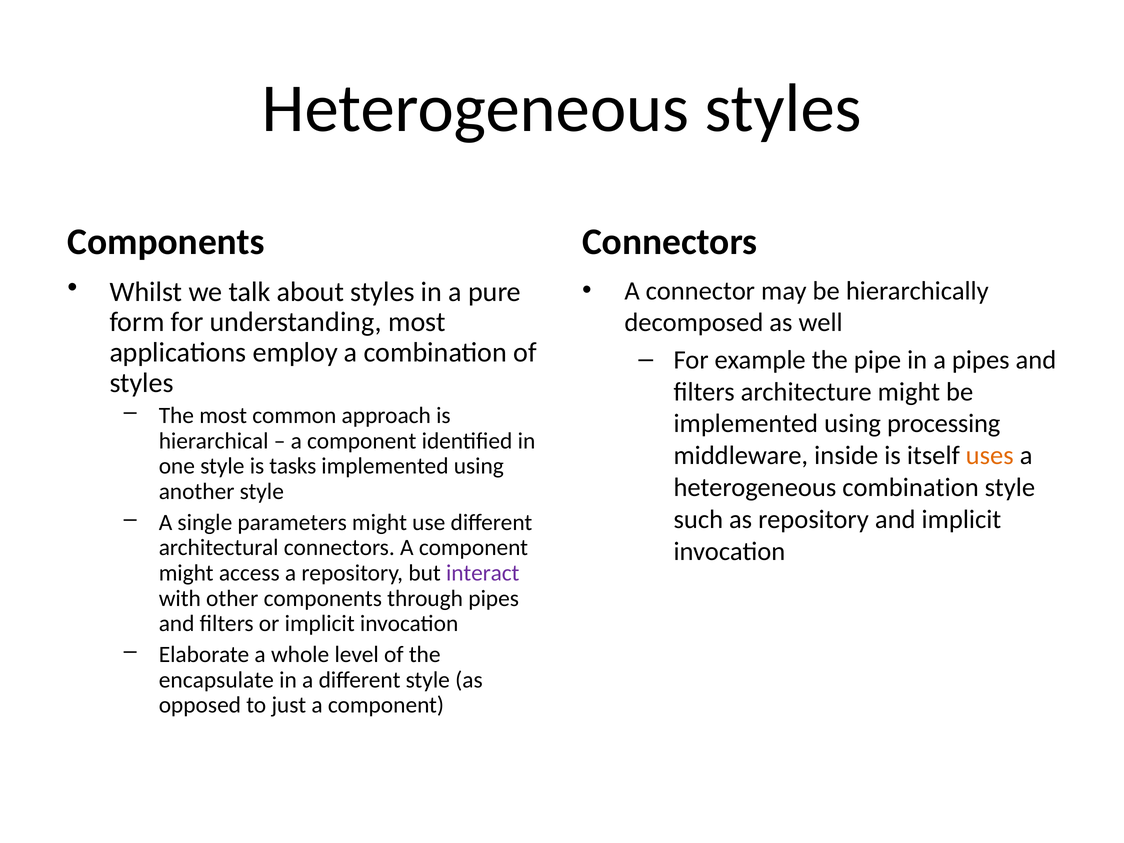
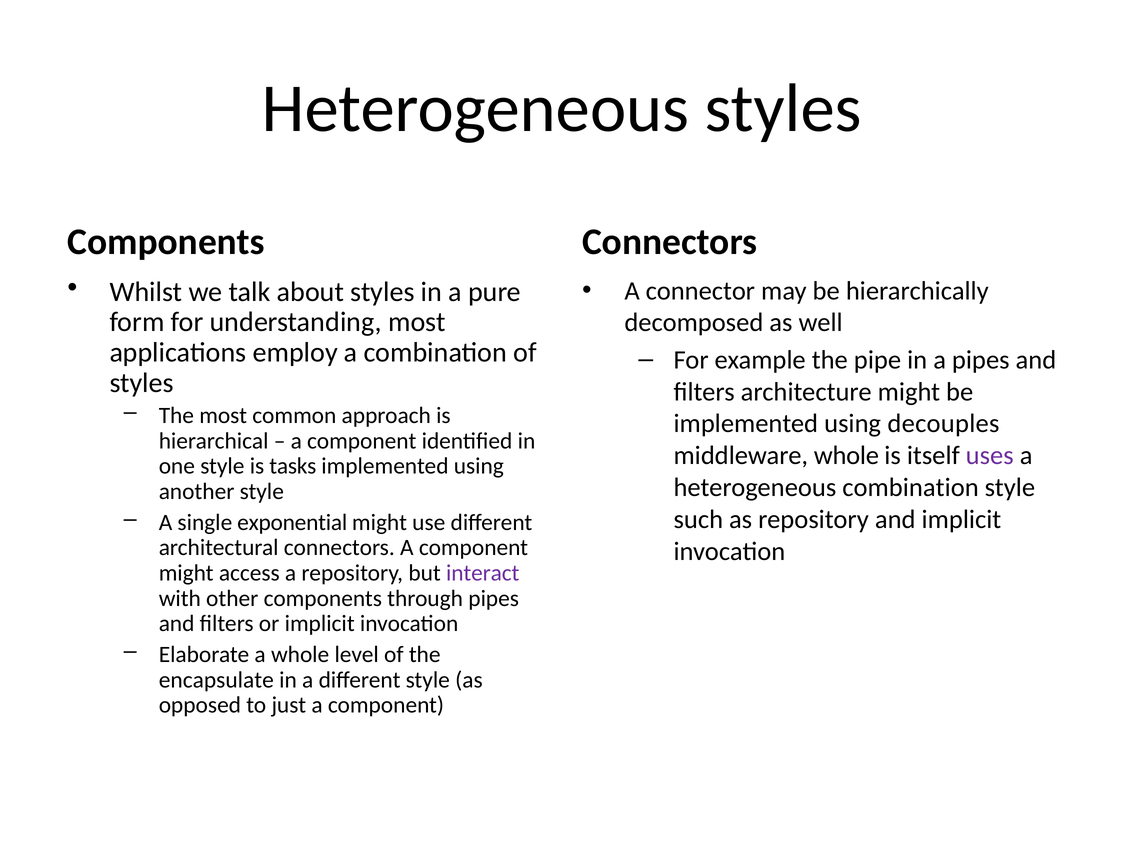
processing: processing -> decouples (943, 424)
middleware inside: inside -> whole (846, 456)
uses colour: orange -> purple (990, 456)
parameters: parameters -> exponential (292, 522)
